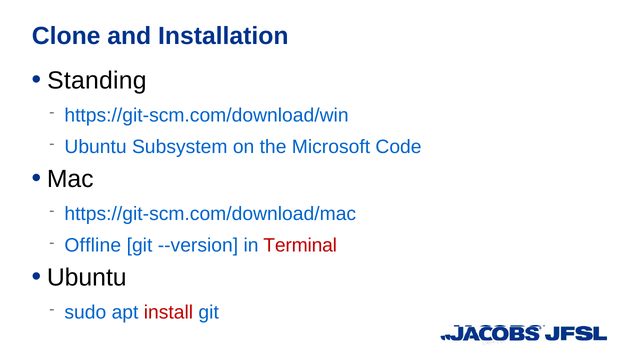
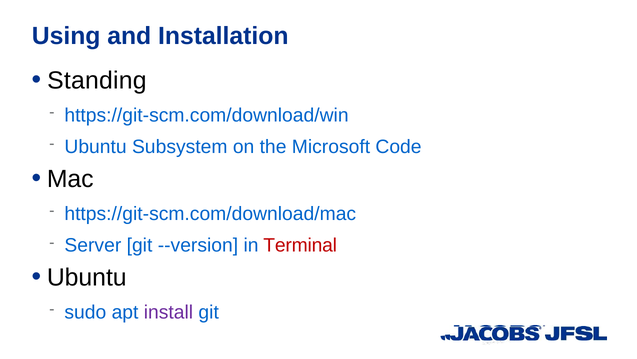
Clone: Clone -> Using (66, 36)
Offline: Offline -> Server (93, 245)
install colour: red -> purple (168, 312)
